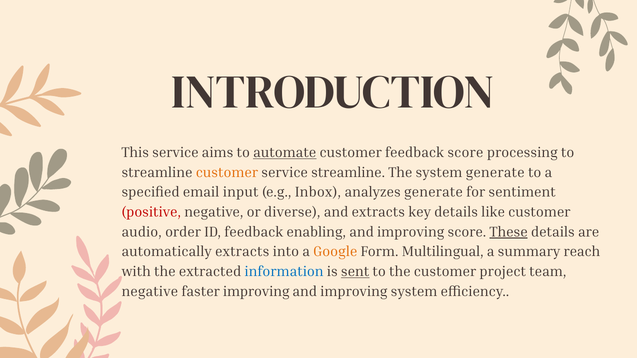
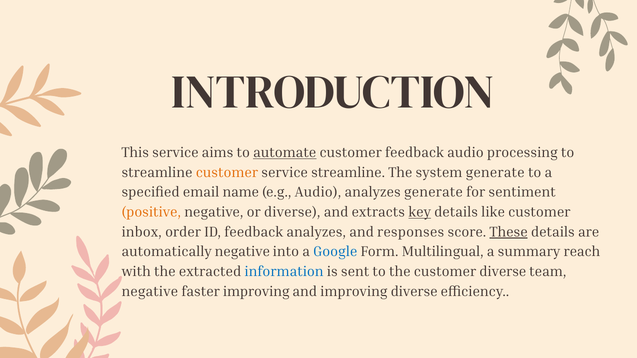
feedback score: score -> audio (465, 153)
input: input -> name (241, 192)
e.g Inbox: Inbox -> Audio (318, 192)
positive colour: red -> orange (151, 212)
key underline: none -> present (420, 212)
audio: audio -> inbox (142, 232)
feedback enabling: enabling -> analyzes (316, 232)
improving: improving -> responses (411, 232)
automatically extracts: extracts -> negative (242, 252)
Google colour: orange -> blue (335, 252)
sent underline: present -> none (355, 272)
customer project: project -> diverse (503, 272)
improving system: system -> diverse (414, 292)
